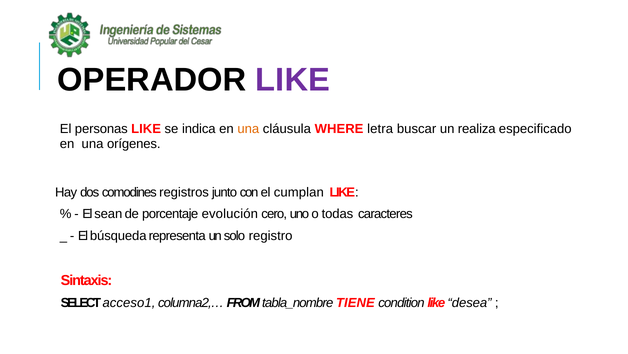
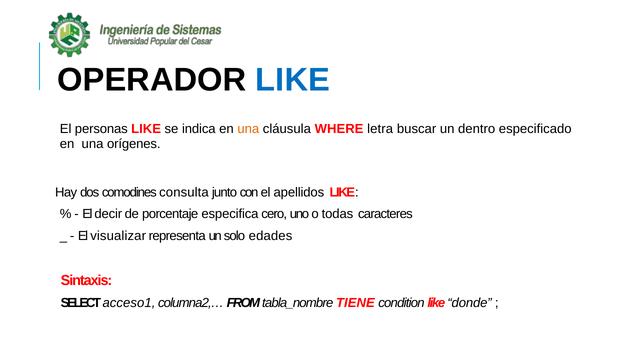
LIKE colour: purple -> blue (293, 80)
realiza: realiza -> dentro (477, 129)
registros: registros -> consulta (184, 192)
cumplan: cumplan -> apellidos (299, 192)
sean: sean -> decir (108, 214)
evolución: evolución -> especifica (230, 214)
búsqueda: búsqueda -> visualizar (118, 235)
registro: registro -> edades (271, 235)
desea: desea -> donde (470, 302)
